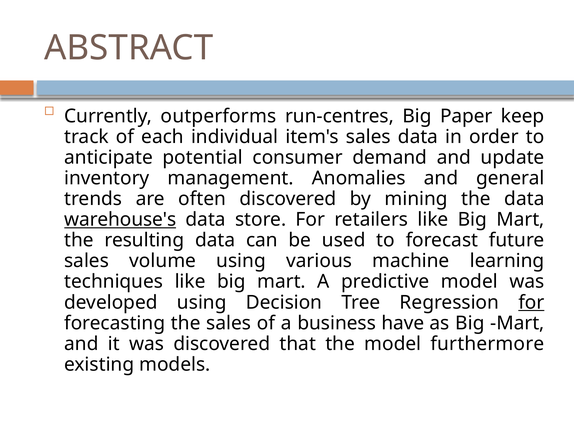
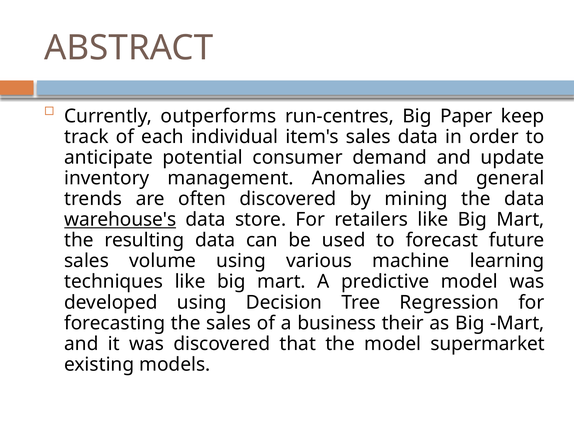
for underline: present -> none (531, 302)
have: have -> their (403, 323)
furthermore: furthermore -> supermarket (488, 343)
